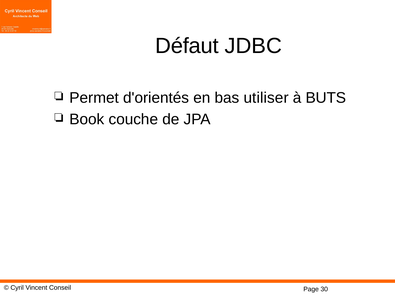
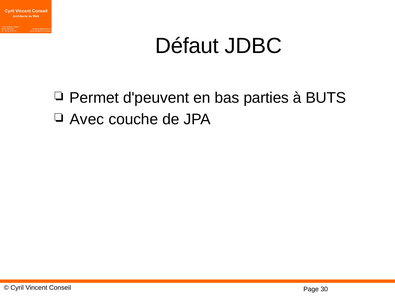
d'orientés: d'orientés -> d'peuvent (156, 98)
utiliser: utiliser -> parties (266, 98)
Book: Book -> Avec (87, 119)
